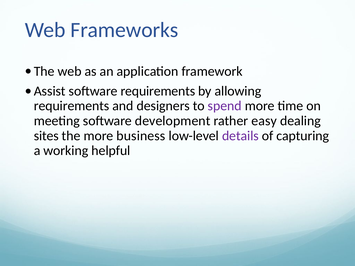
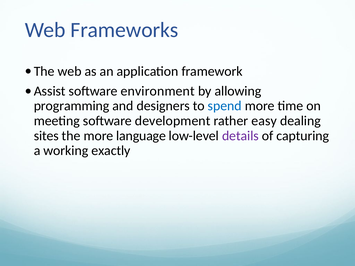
software requirements: requirements -> environment (158, 91)
requirements: requirements -> programming (72, 106)
spend colour: purple -> blue (225, 106)
business: business -> language (141, 136)
helpful: helpful -> exactly (111, 151)
